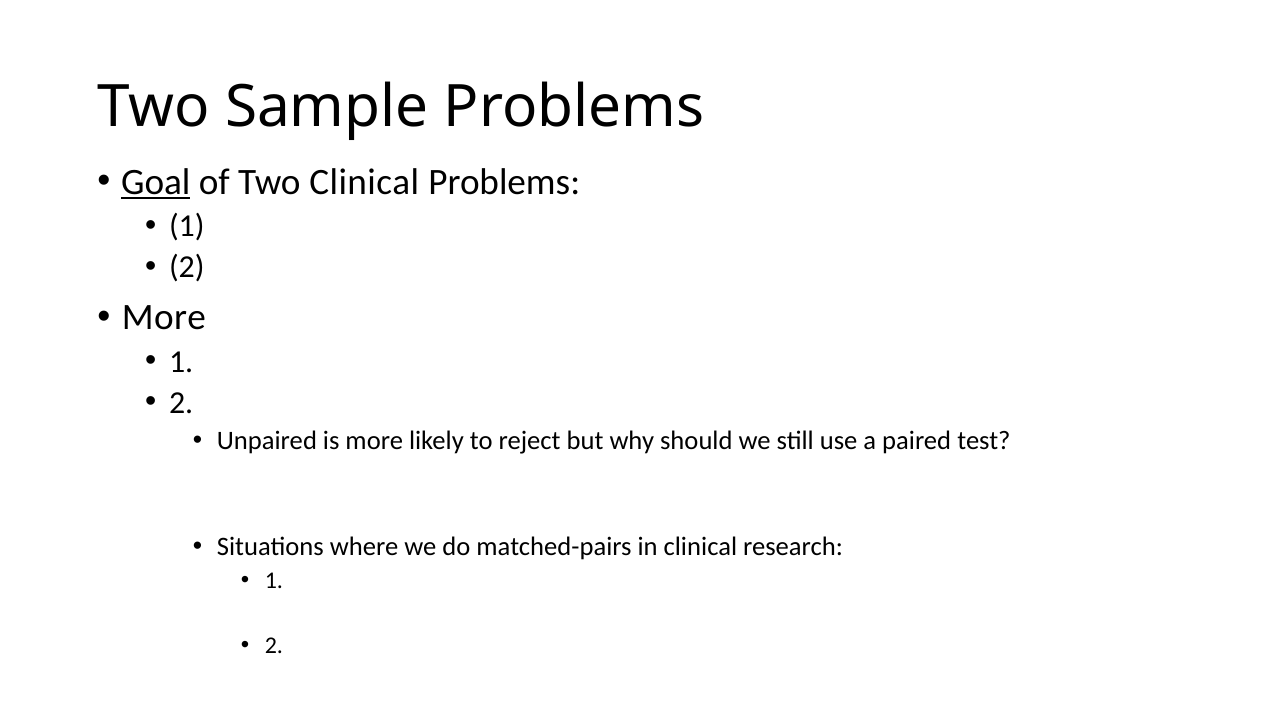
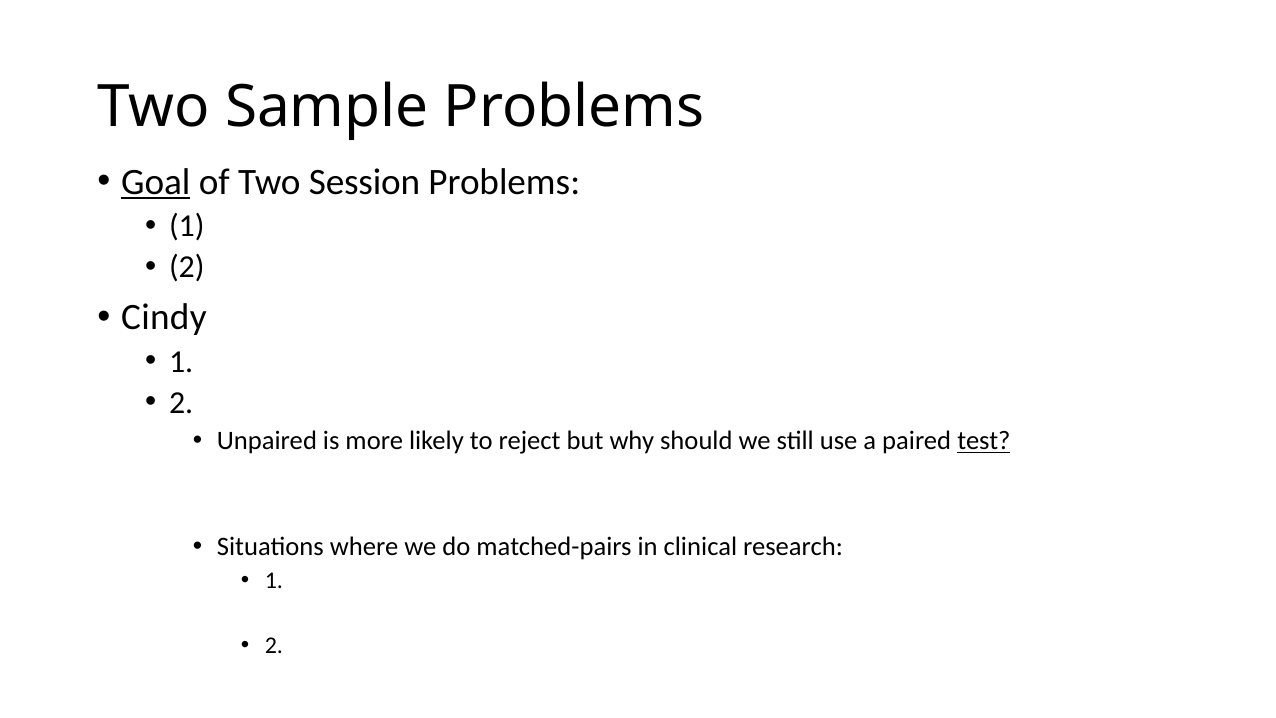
Two Clinical: Clinical -> Session (365, 182)
More: More -> Cindy (164, 317)
test underline: none -> present (984, 441)
